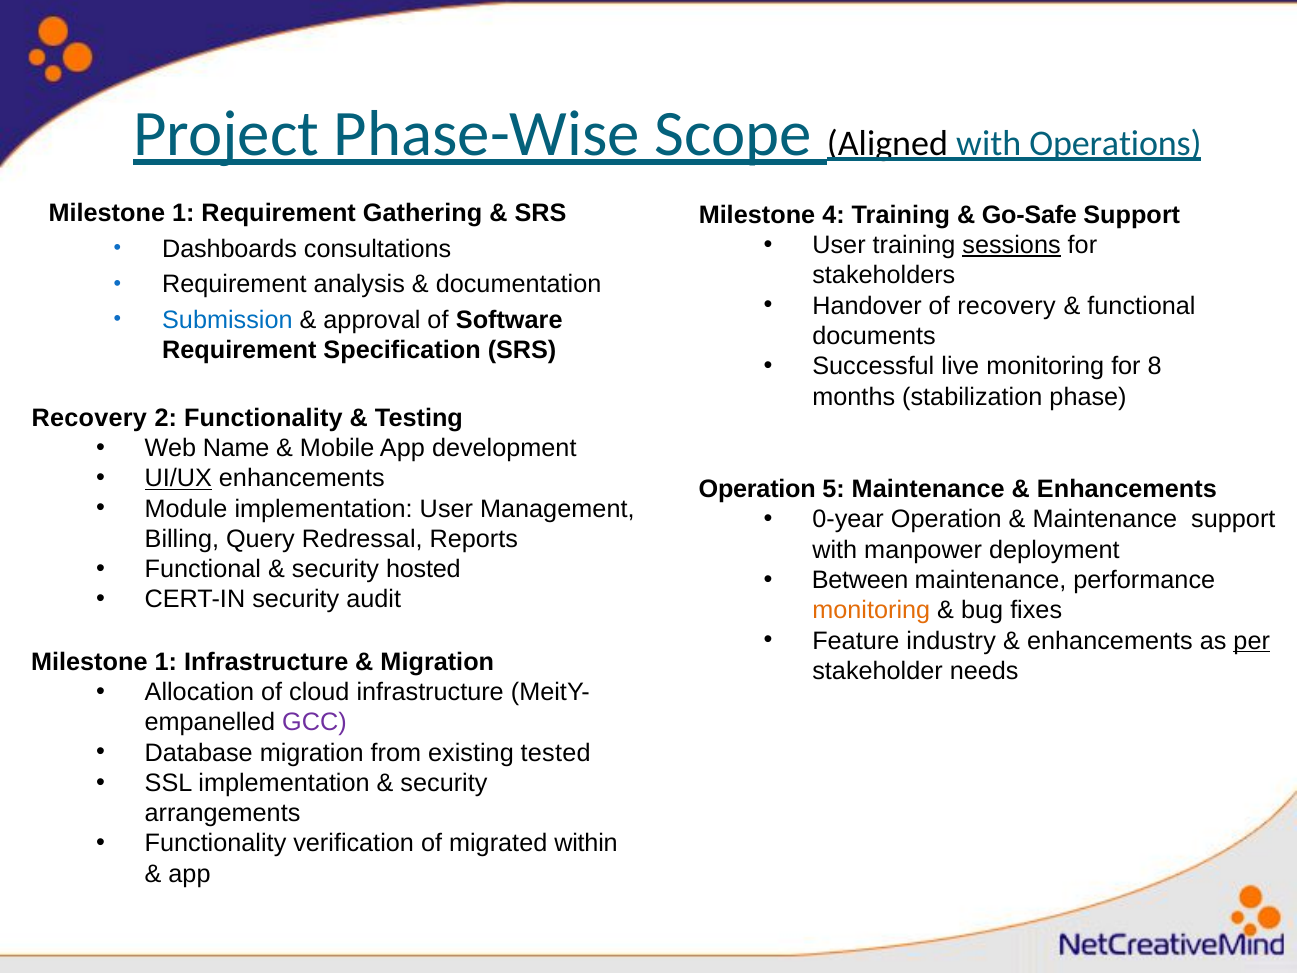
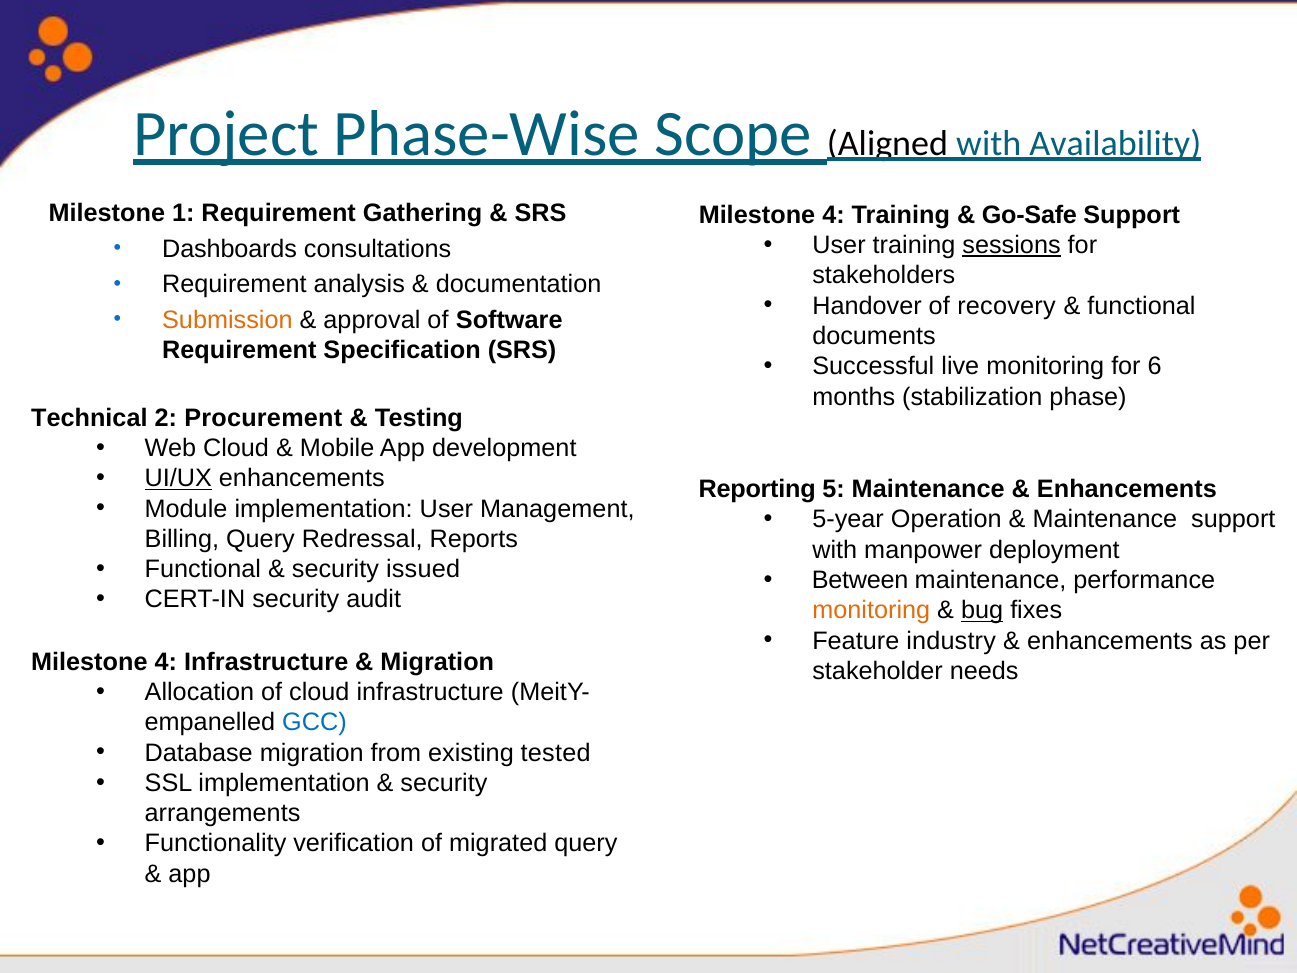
Operations: Operations -> Availability (1115, 144)
Submission colour: blue -> orange (227, 320)
8: 8 -> 6 (1155, 366)
Recovery: Recovery -> Technical (89, 418)
2 Functionality: Functionality -> Procurement (263, 418)
Web Name: Name -> Cloud (236, 448)
Operation: Operation -> Reporting (757, 489)
0-year: 0-year -> 5-year (848, 520)
hosted: hosted -> issued (423, 569)
bug underline: none -> present (982, 610)
per underline: present -> none (1252, 641)
1: 1 -> 4 (166, 662)
GCC colour: purple -> blue (314, 722)
migrated within: within -> query (586, 843)
